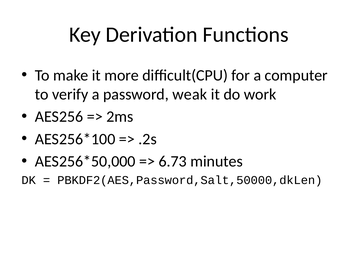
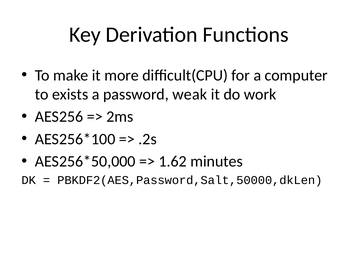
verify: verify -> exists (70, 94)
6.73: 6.73 -> 1.62 (173, 161)
